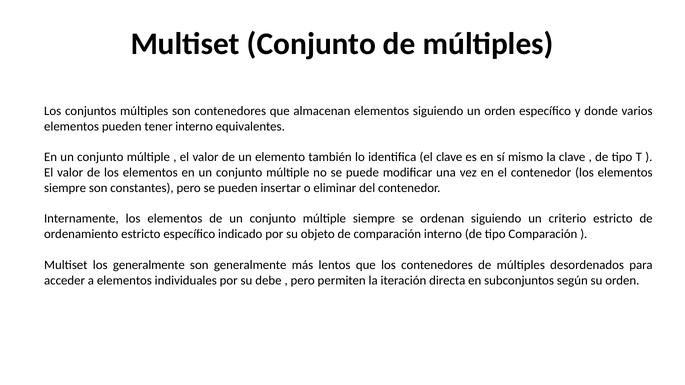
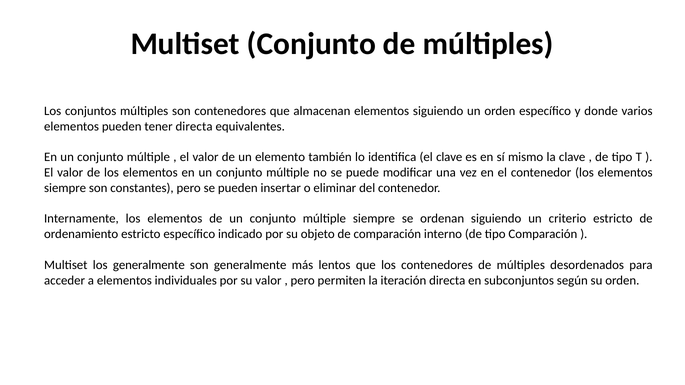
tener interno: interno -> directa (194, 126)
su debe: debe -> valor (268, 281)
